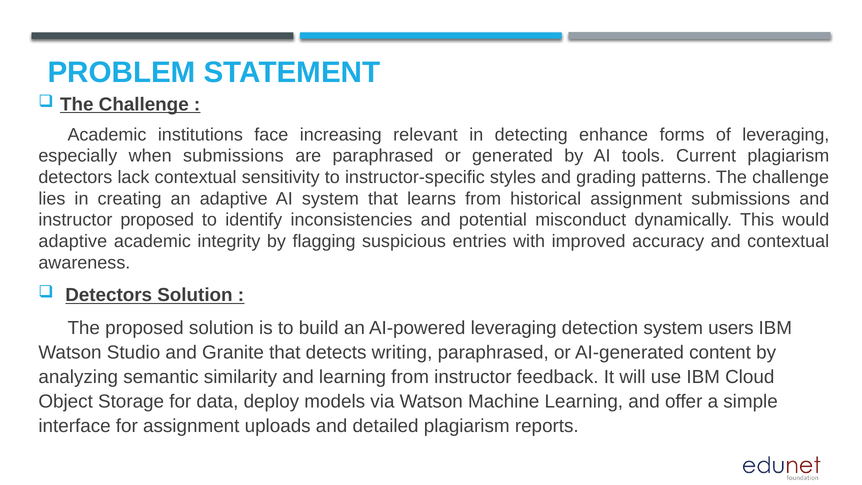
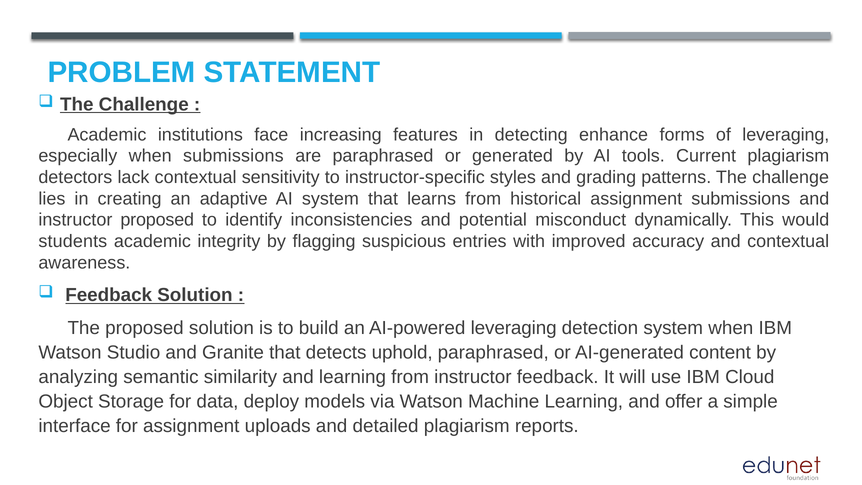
relevant: relevant -> features (425, 135)
adaptive: adaptive -> students (73, 241)
Detectors: Detectors -> Feedback (109, 295)
system users: users -> when (731, 328)
writing: writing -> uphold (402, 352)
